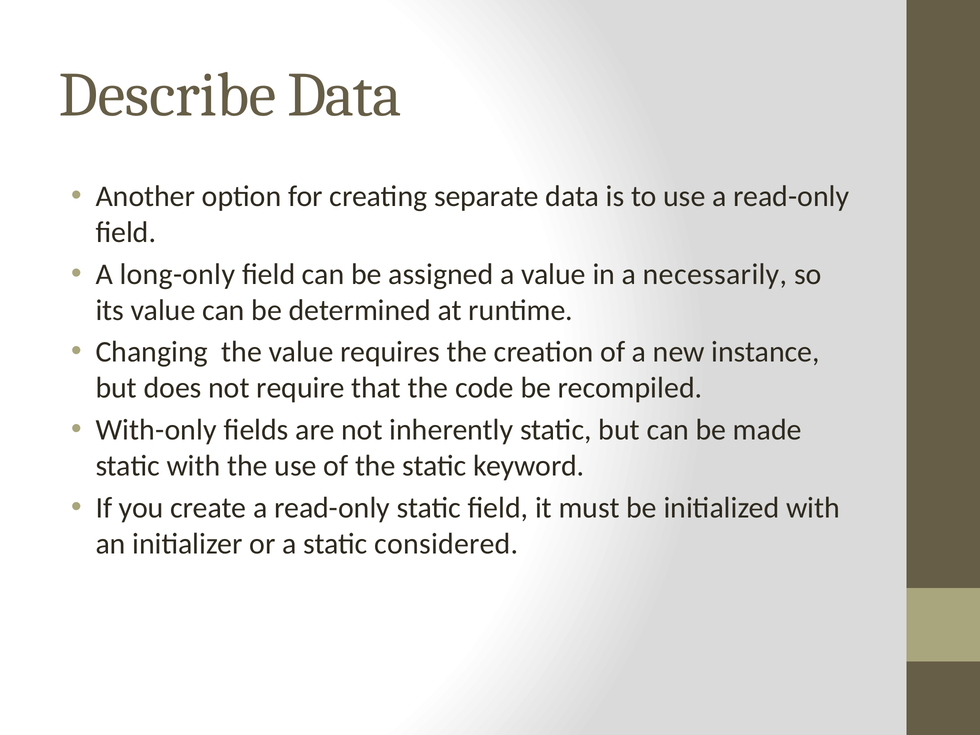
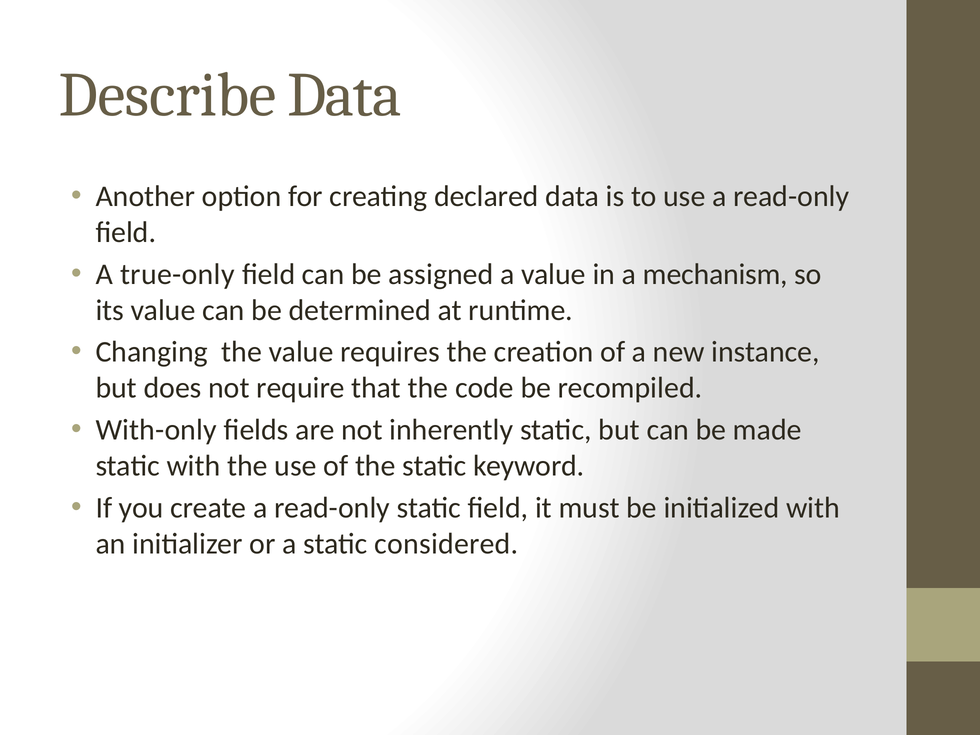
separate: separate -> declared (486, 196)
long-only: long-only -> true-only (177, 274)
necessarily: necessarily -> mechanism (715, 274)
